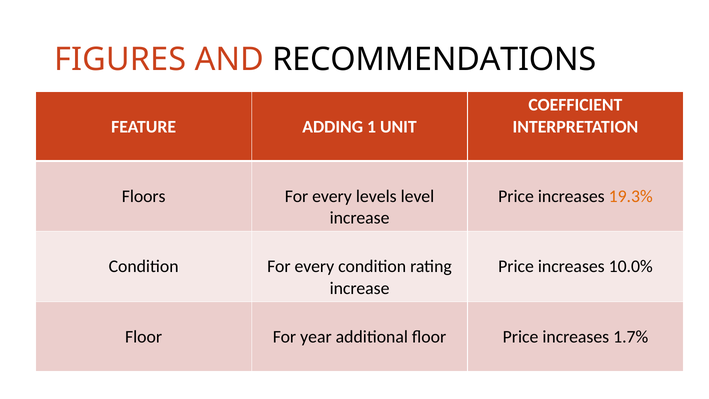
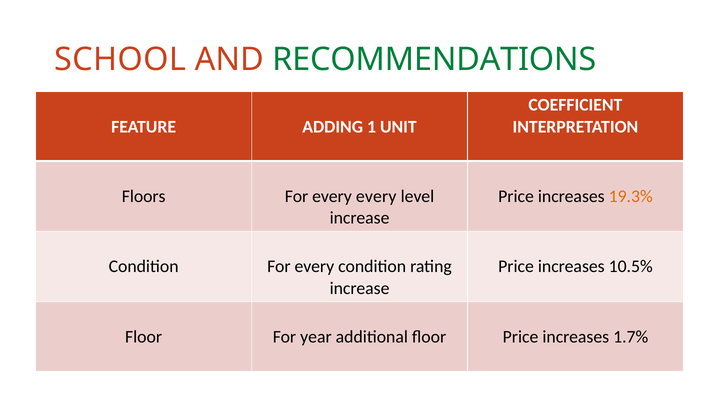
FIGURES: FIGURES -> SCHOOL (120, 60)
RECOMMENDATIONS colour: black -> green (434, 60)
every levels: levels -> every (376, 196)
10.0%: 10.0% -> 10.5% (631, 266)
